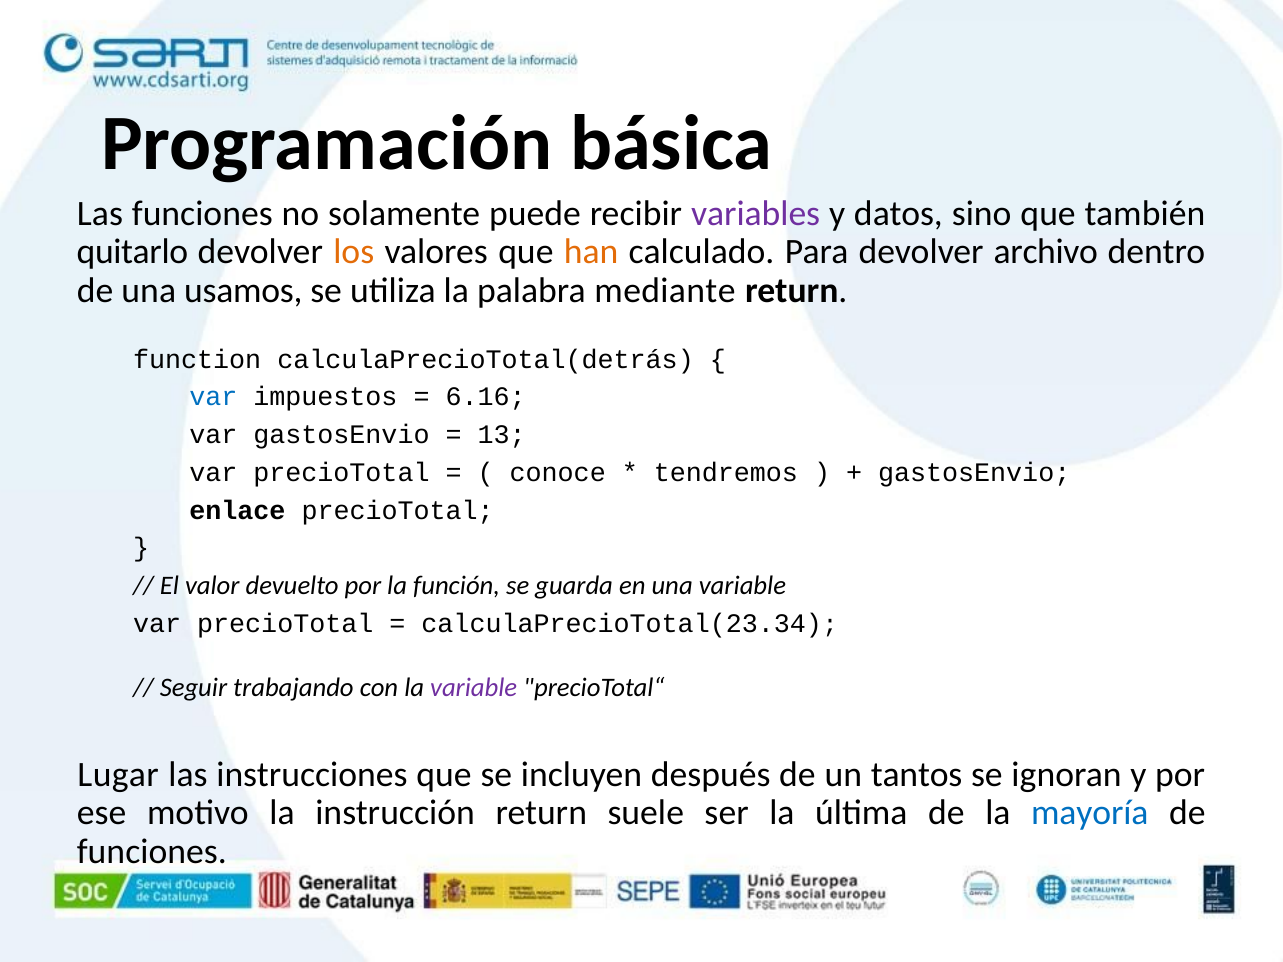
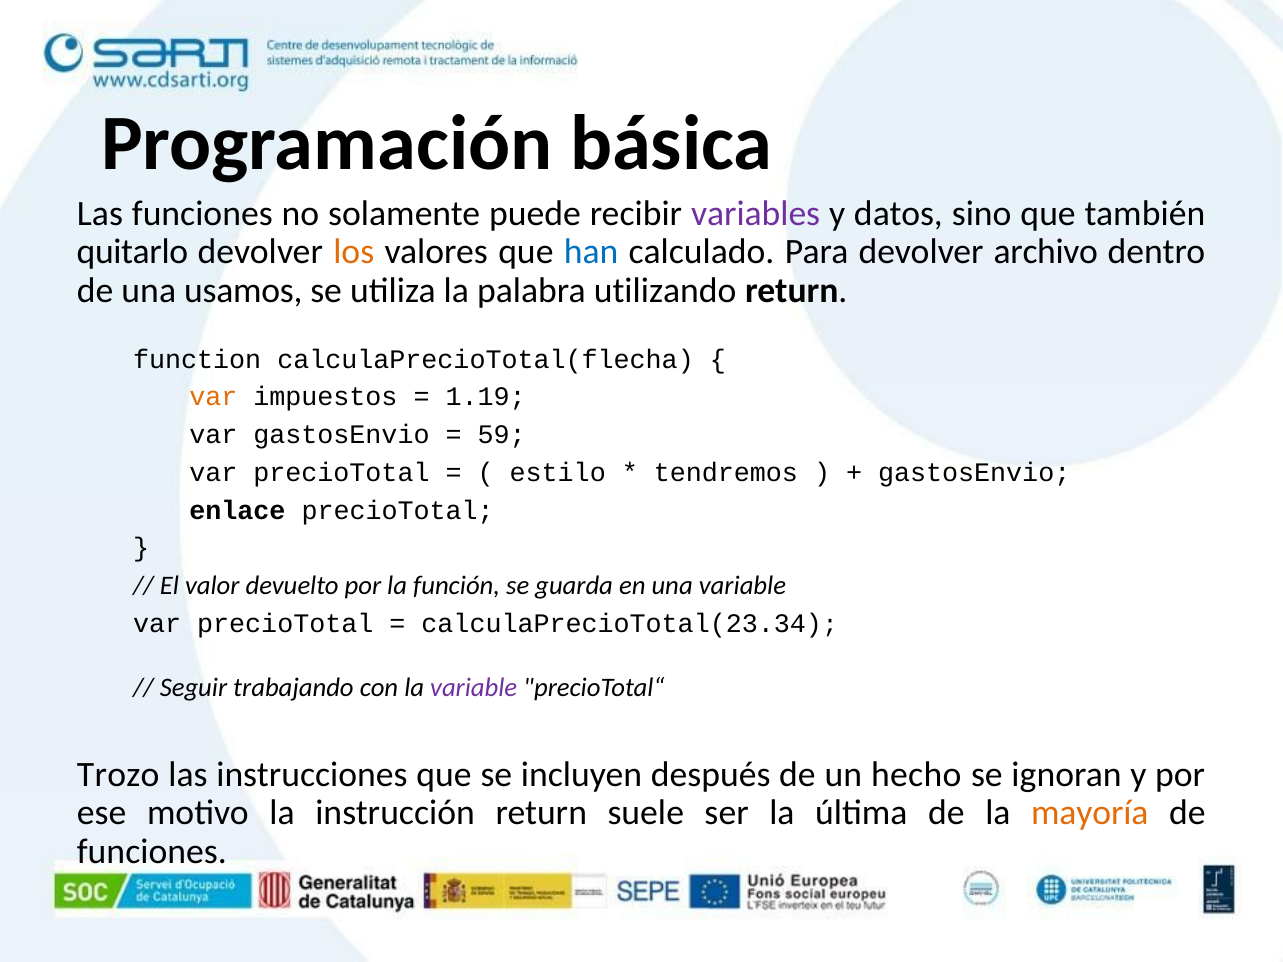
han colour: orange -> blue (591, 252)
mediante: mediante -> utilizando (665, 291)
calculaPrecioTotal(detrás: calculaPrecioTotal(detrás -> calculaPrecioTotal(flecha (486, 359)
var colour: blue -> orange (213, 397)
6.16: 6.16 -> 1.19 (486, 397)
13: 13 -> 59 (502, 435)
conoce: conoce -> estilo (558, 473)
Lugar: Lugar -> Trozo (118, 774)
tantos: tantos -> hecho (916, 774)
mayoría colour: blue -> orange (1090, 813)
